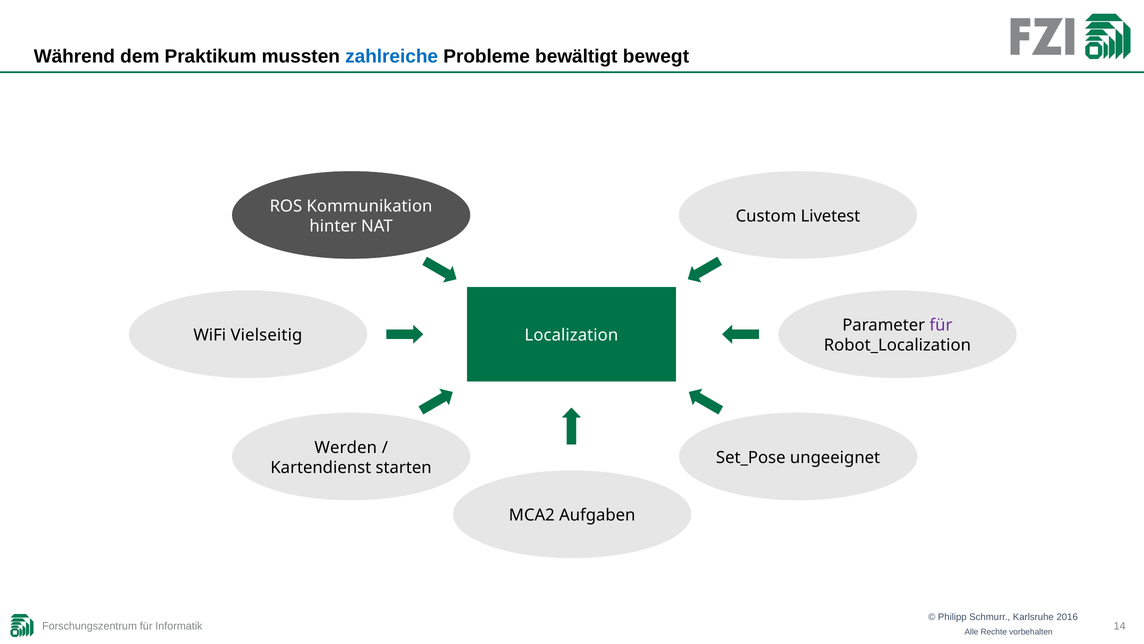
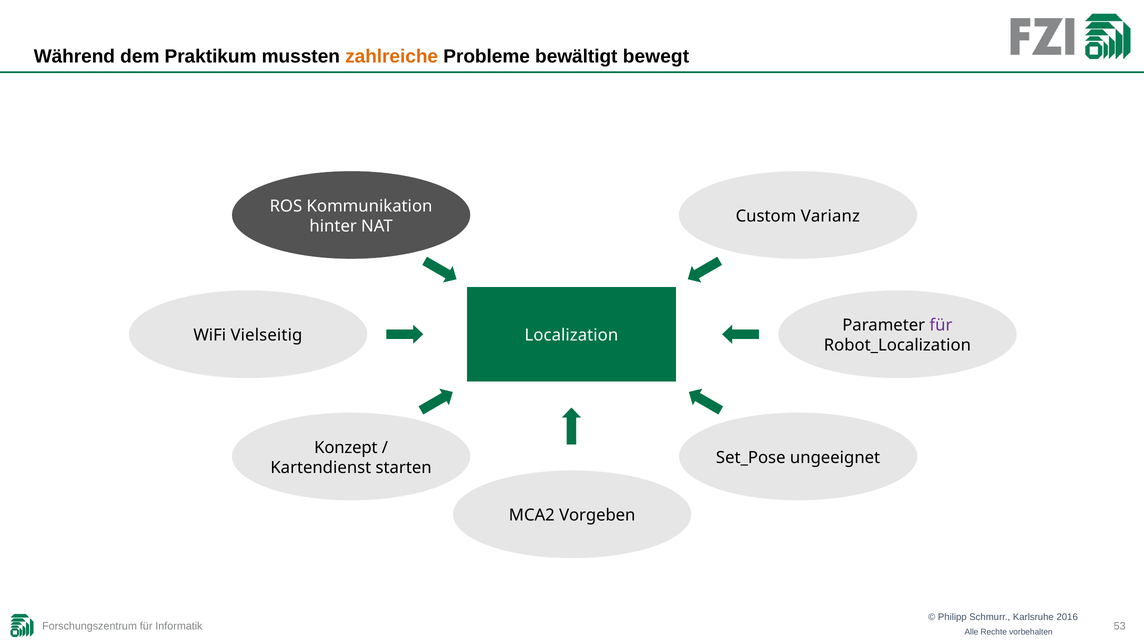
zahlreiche colour: blue -> orange (392, 57)
Livetest: Livetest -> Varianz (830, 216)
Werden: Werden -> Konzept (346, 447)
Aufgaben: Aufgaben -> Vorgeben (597, 515)
14: 14 -> 53 (1120, 626)
